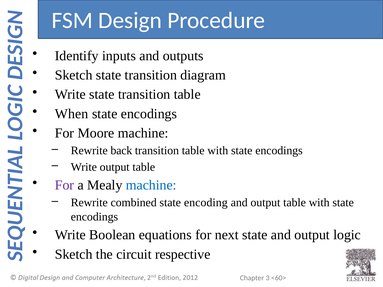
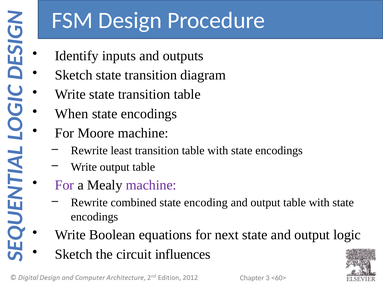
back: back -> least (121, 151)
machine colour: blue -> purple (151, 185)
respective: respective -> influences (183, 254)
